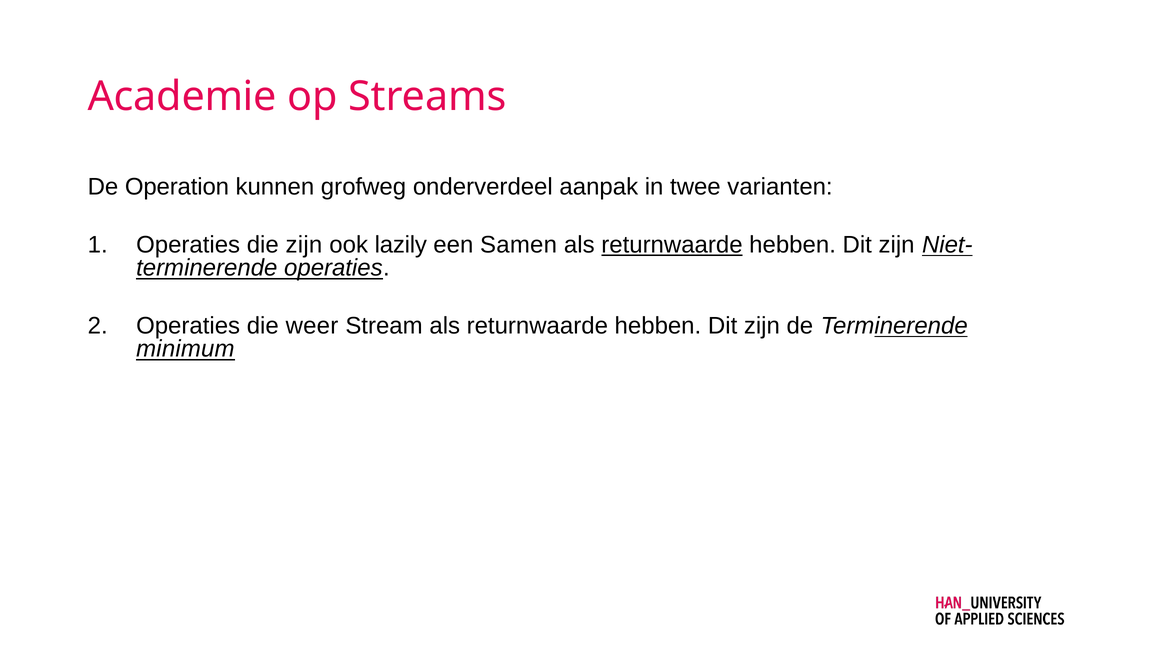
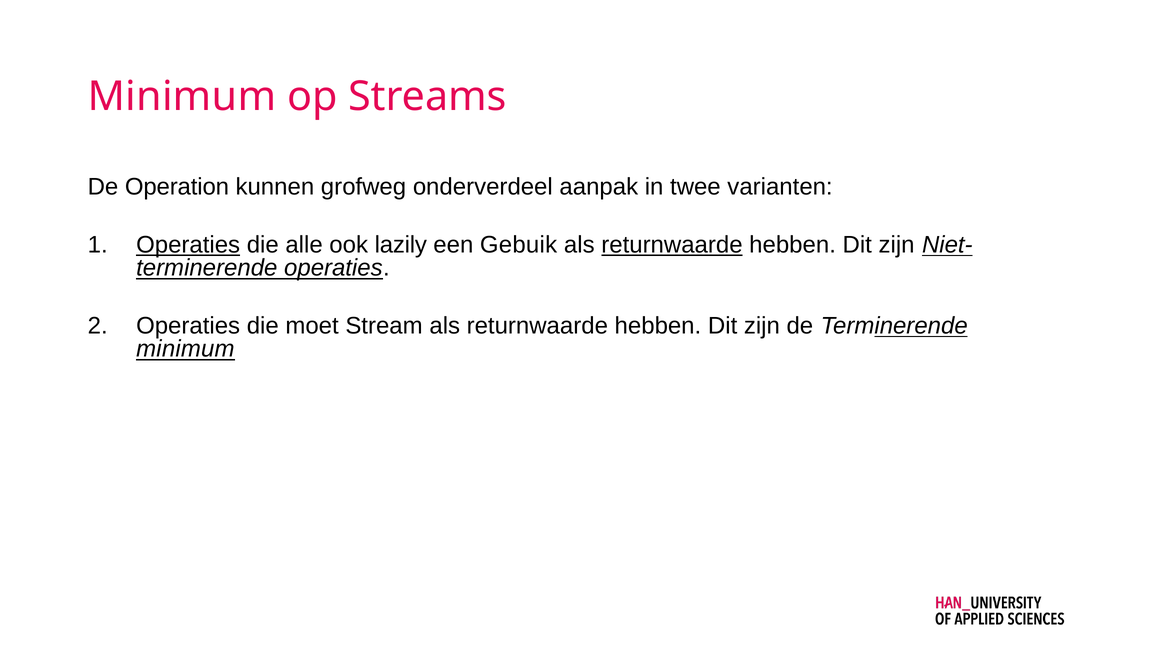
Academie: Academie -> Minimum (182, 97)
Operaties underline: none -> present (188, 245)
die zijn: zijn -> alle (304, 245)
Samen: Samen -> Gebuik (519, 245)
weer: weer -> moet (312, 326)
